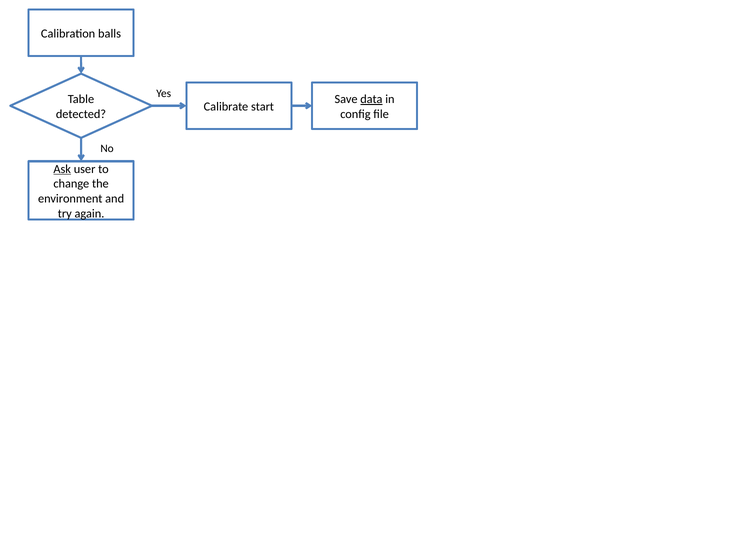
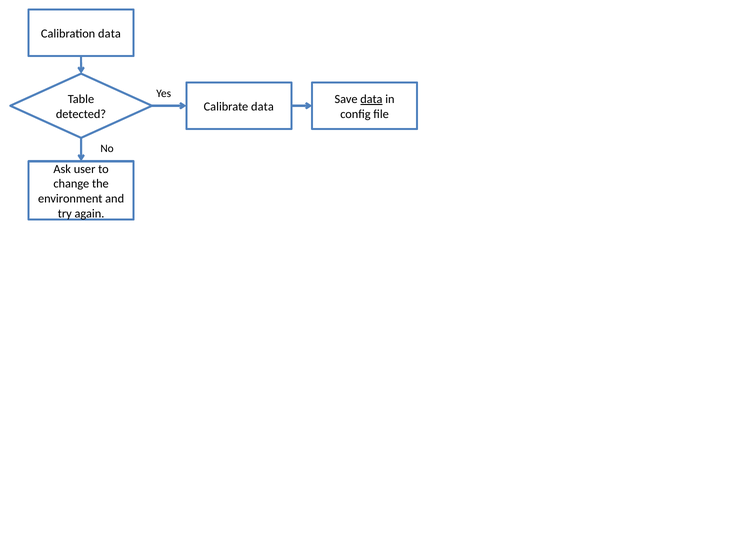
Calibration balls: balls -> data (110, 34)
Calibrate start: start -> data (262, 107)
Ask underline: present -> none (62, 169)
